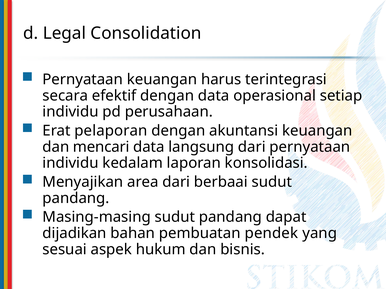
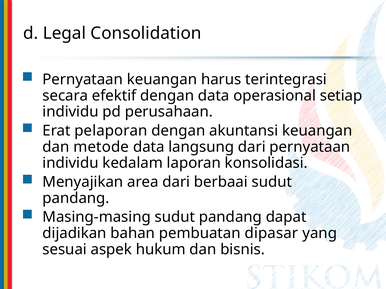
mencari: mencari -> metode (101, 147)
pendek: pendek -> dipasar (271, 234)
